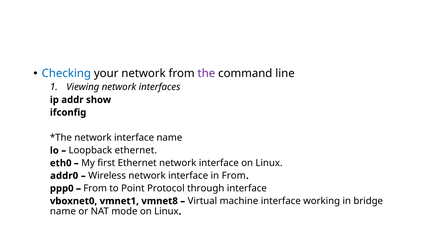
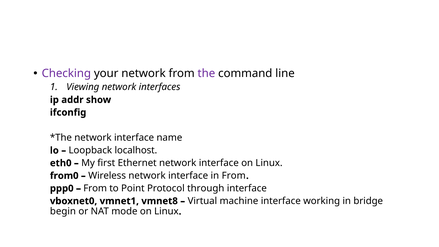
Checking colour: blue -> purple (66, 73)
Loopback ethernet: ethernet -> localhost (136, 150)
addr0: addr0 -> from0 (64, 176)
name: name -> begin (63, 211)
